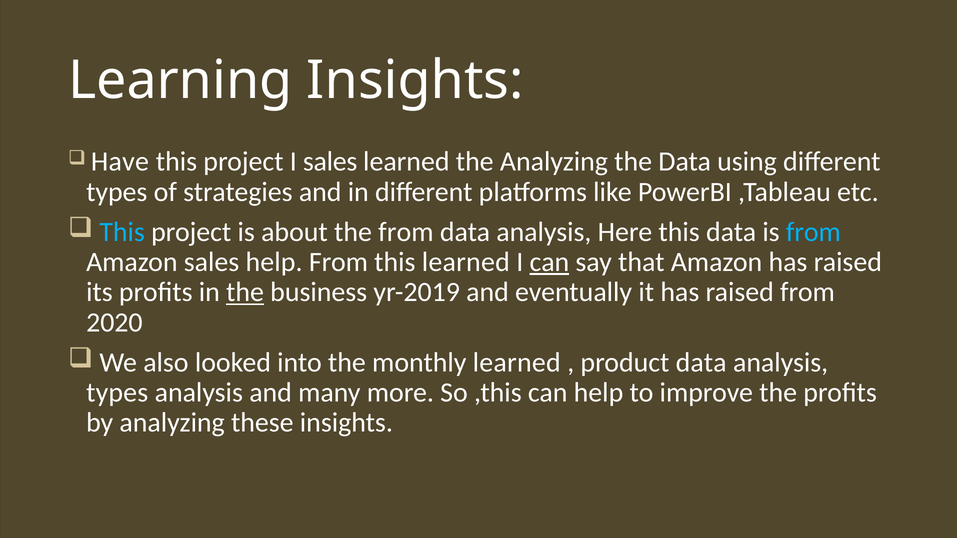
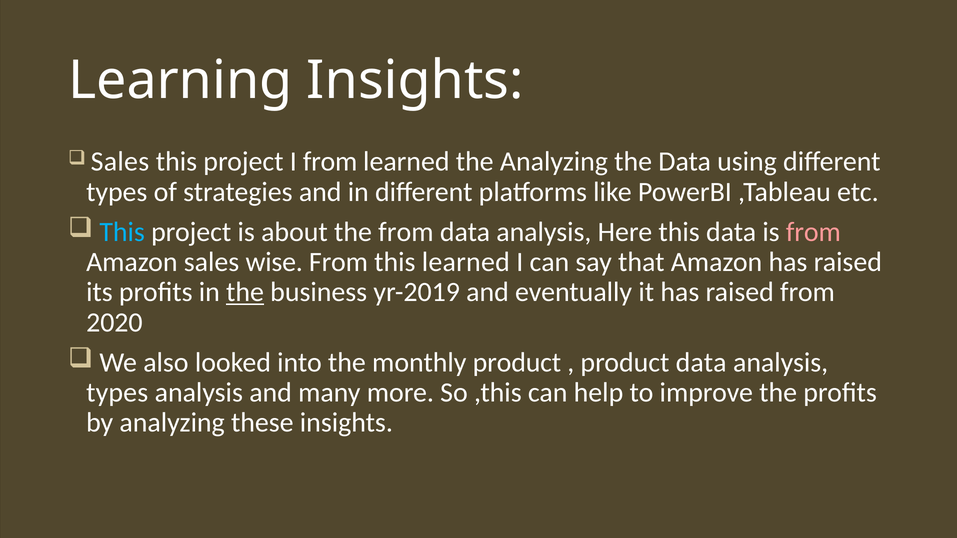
Have: Have -> Sales (120, 162)
I sales: sales -> from (330, 162)
from colour: light blue -> pink (813, 232)
sales help: help -> wise (274, 262)
can underline: present -> none (549, 262)
monthly learned: learned -> product (517, 363)
